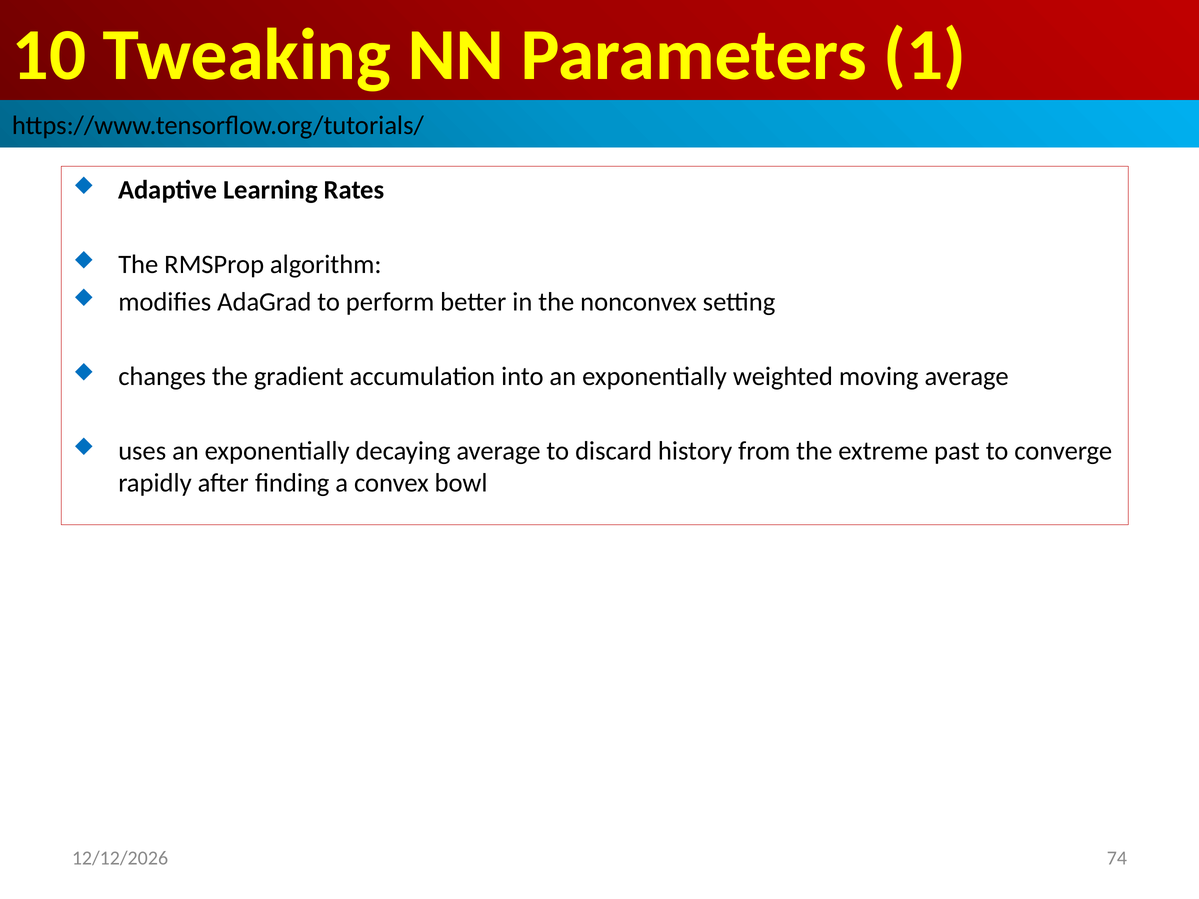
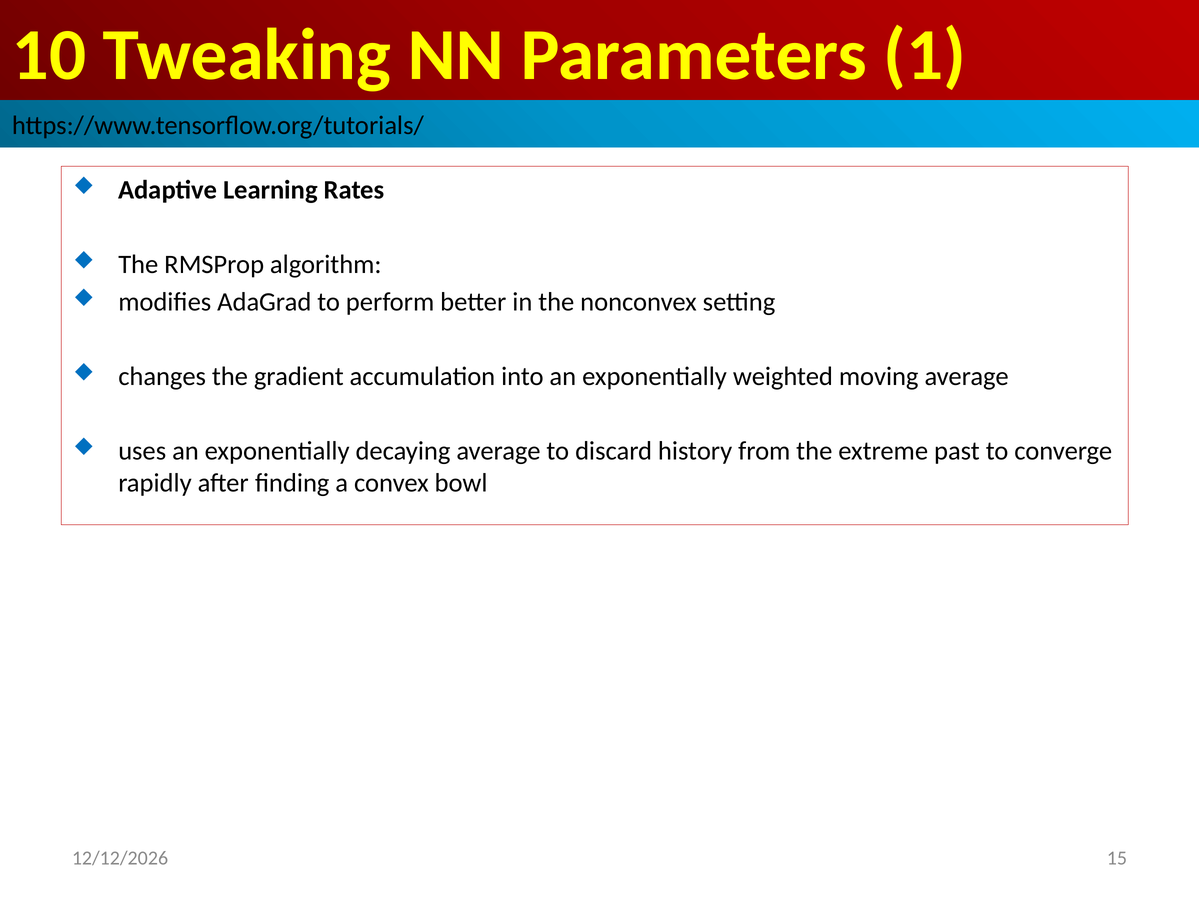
74: 74 -> 15 (1117, 859)
